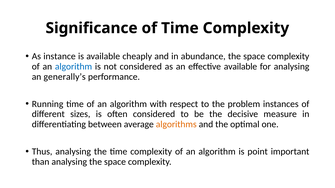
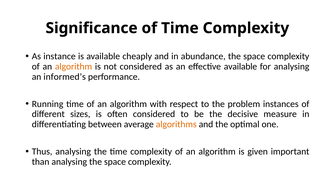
algorithm colour: blue -> orange (74, 67)
generally’s: generally’s -> informed’s (65, 77)
point: point -> given (258, 152)
